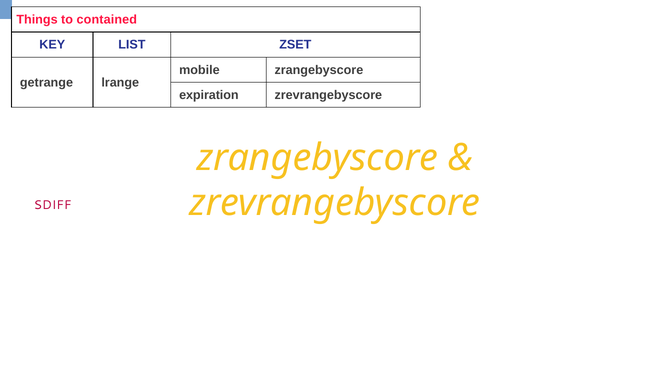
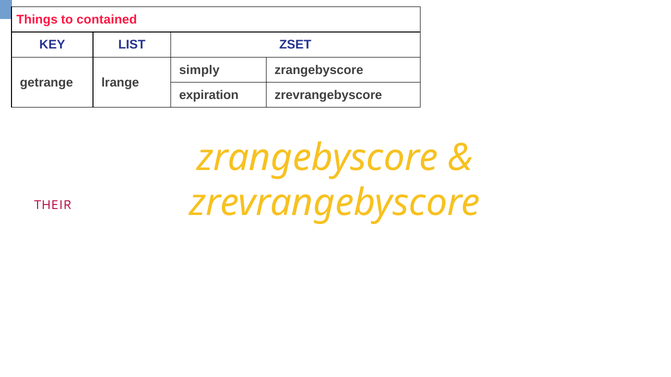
mobile: mobile -> simply (199, 70)
SDIFF: SDIFF -> THEIR (53, 205)
